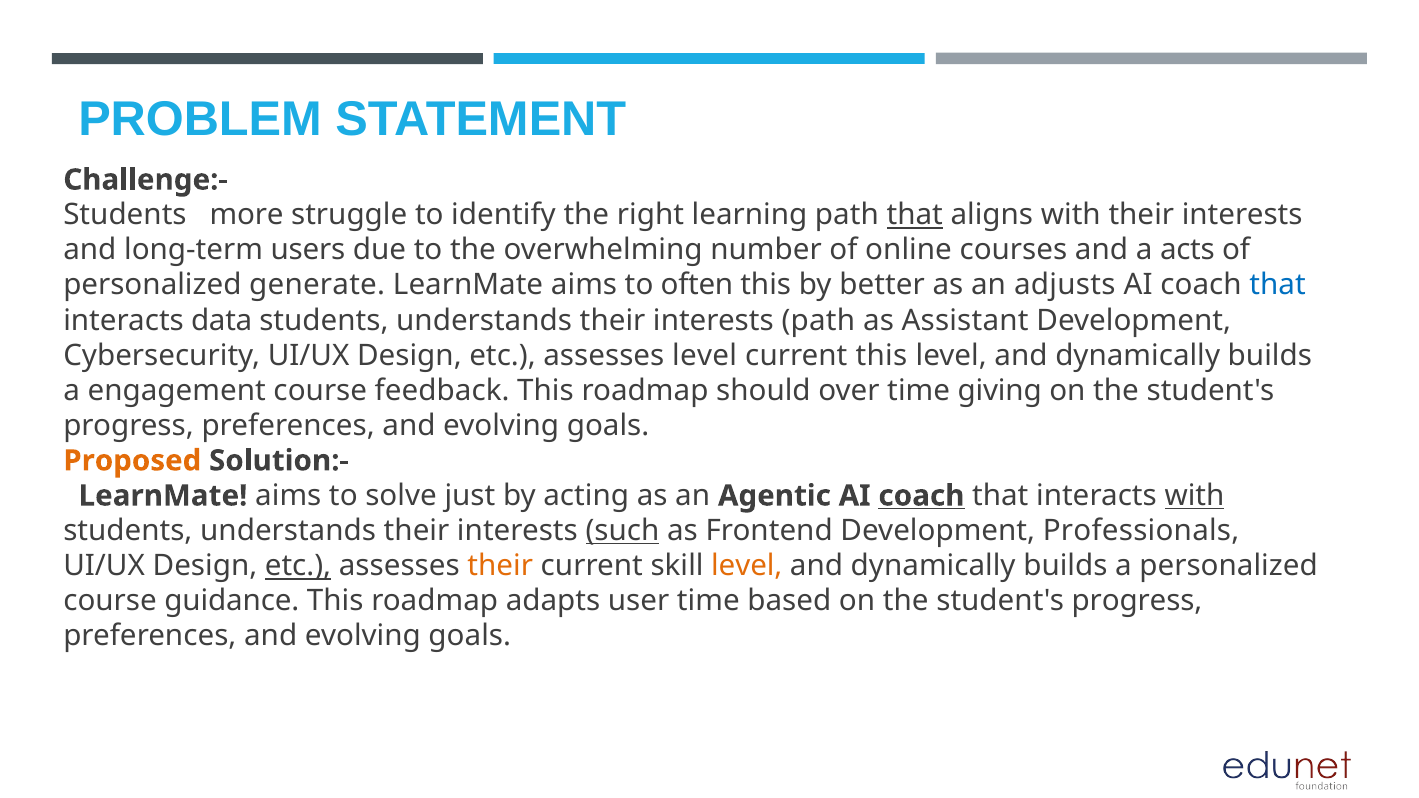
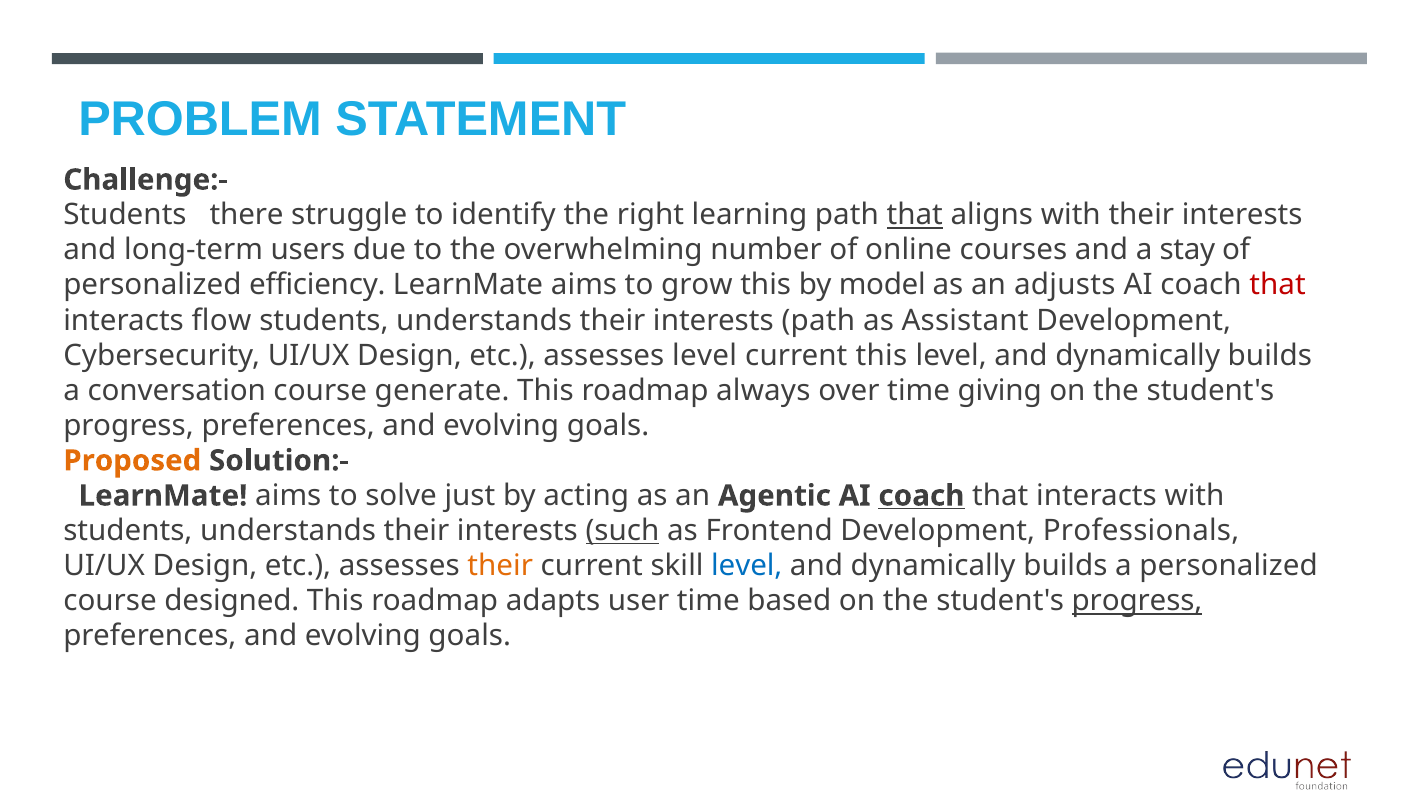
more: more -> there (247, 215)
acts: acts -> stay (1187, 250)
generate: generate -> efficiency (317, 285)
often: often -> grow (697, 285)
better: better -> model (882, 285)
that colour: blue -> red (1278, 285)
data: data -> flow (221, 320)
engagement: engagement -> conversation (177, 391)
feedback: feedback -> generate (442, 391)
should: should -> always (763, 391)
with underline: present -> none (1194, 496)
etc underline: present -> none (298, 566)
level colour: orange -> blue (747, 566)
guidance: guidance -> designed (232, 601)
progress underline: none -> present (1137, 601)
